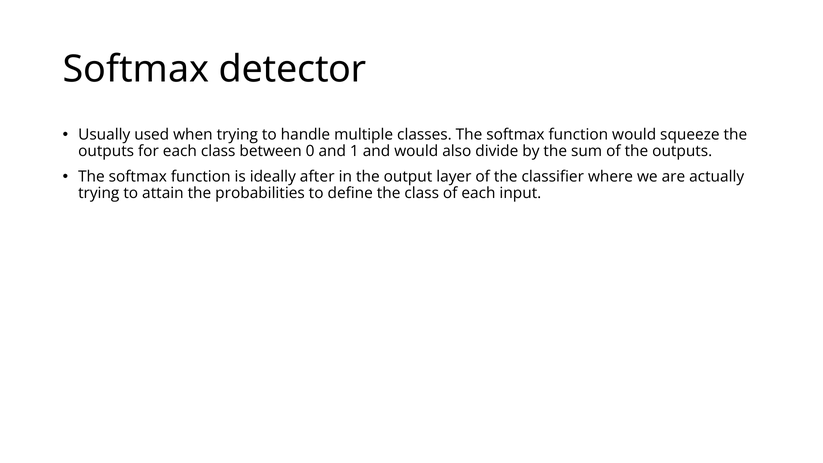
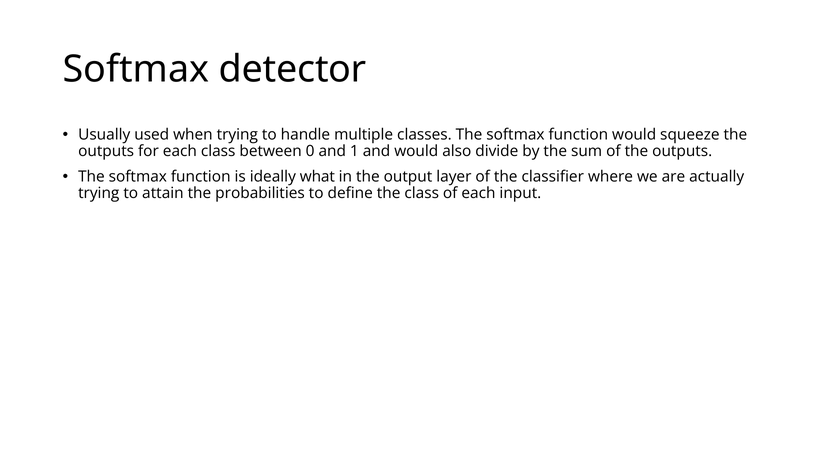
after: after -> what (317, 176)
